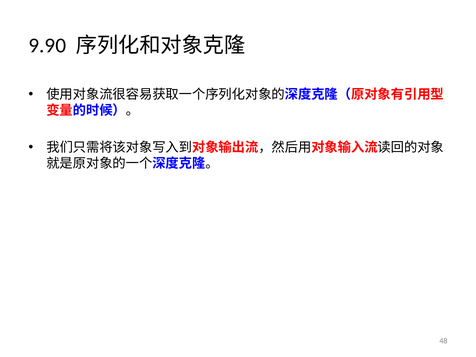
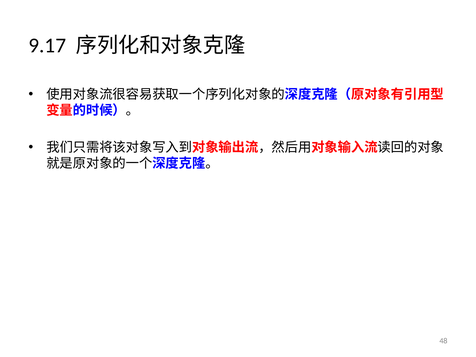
9.90: 9.90 -> 9.17 (47, 46)
